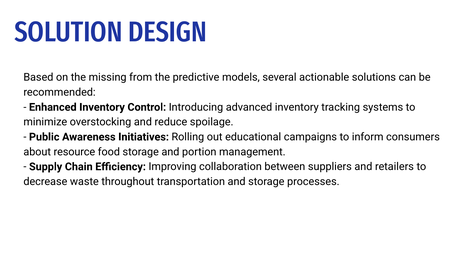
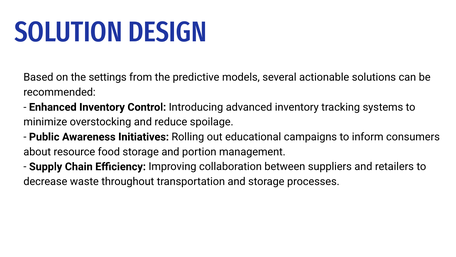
missing: missing -> settings (108, 77)
